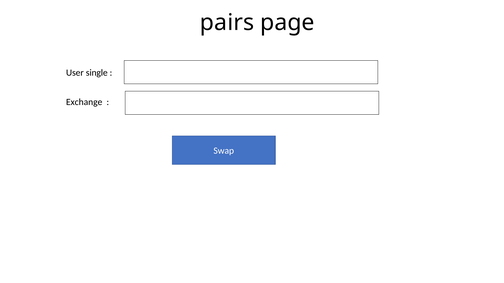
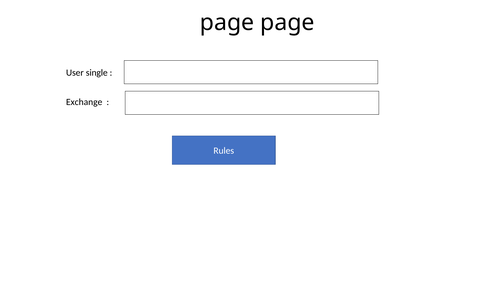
pairs: pairs -> page (227, 23)
Swap: Swap -> Rules (224, 151)
